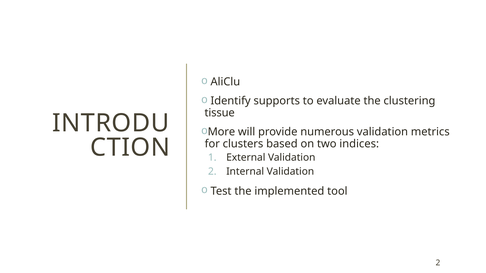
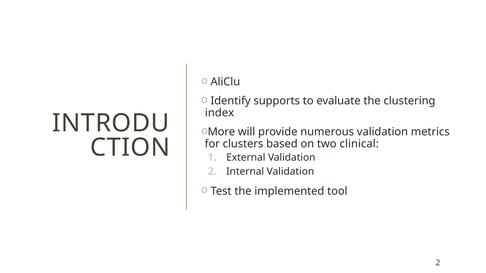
tissue: tissue -> index (220, 113)
indices: indices -> clinical (359, 144)
